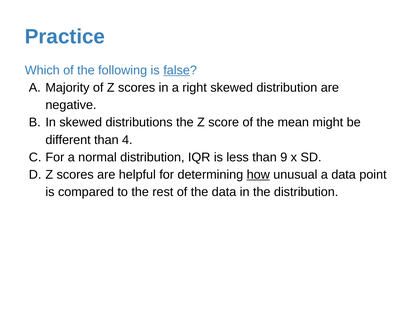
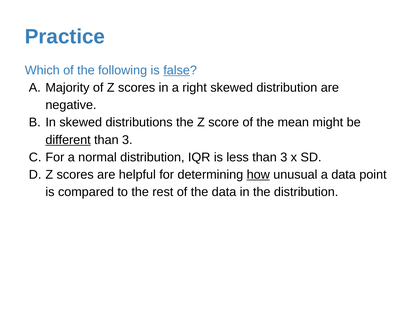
different underline: none -> present (68, 140)
4: 4 -> 3 (127, 140)
less than 9: 9 -> 3 (284, 157)
